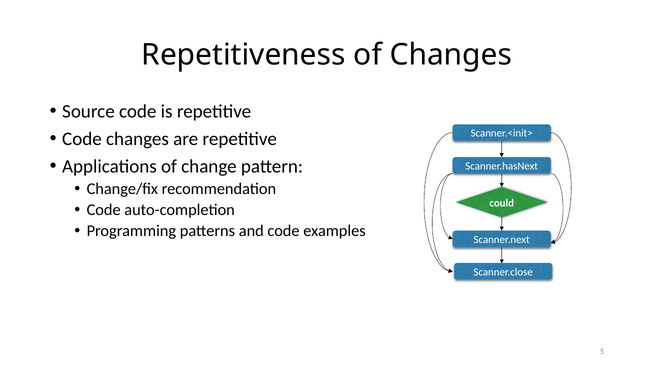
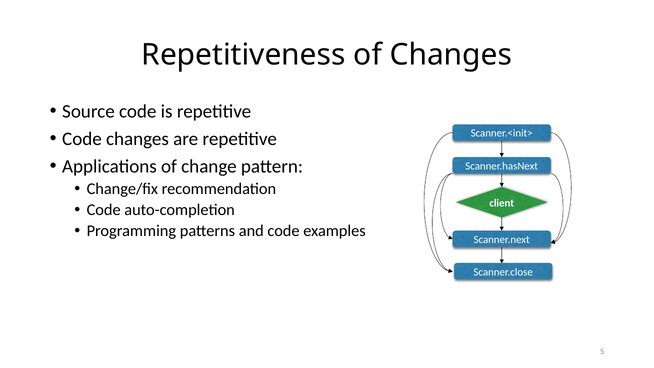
could: could -> client (502, 203)
